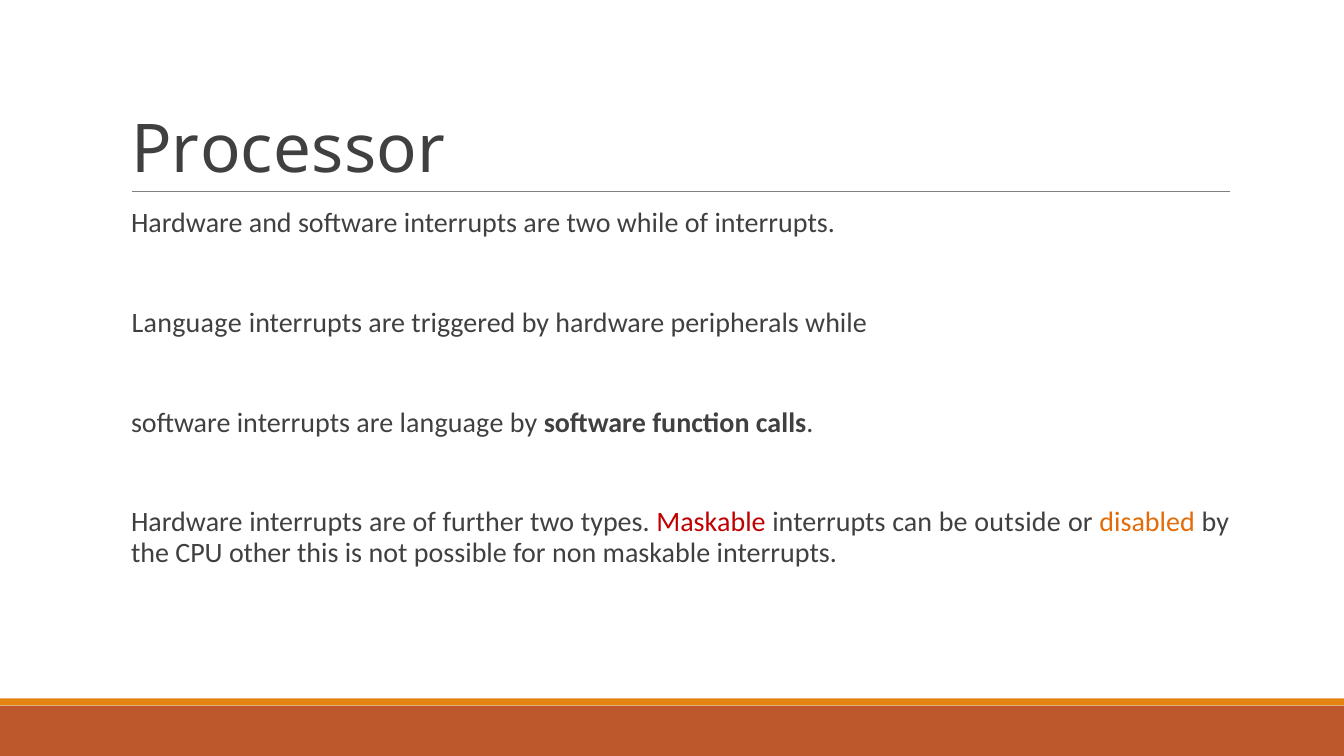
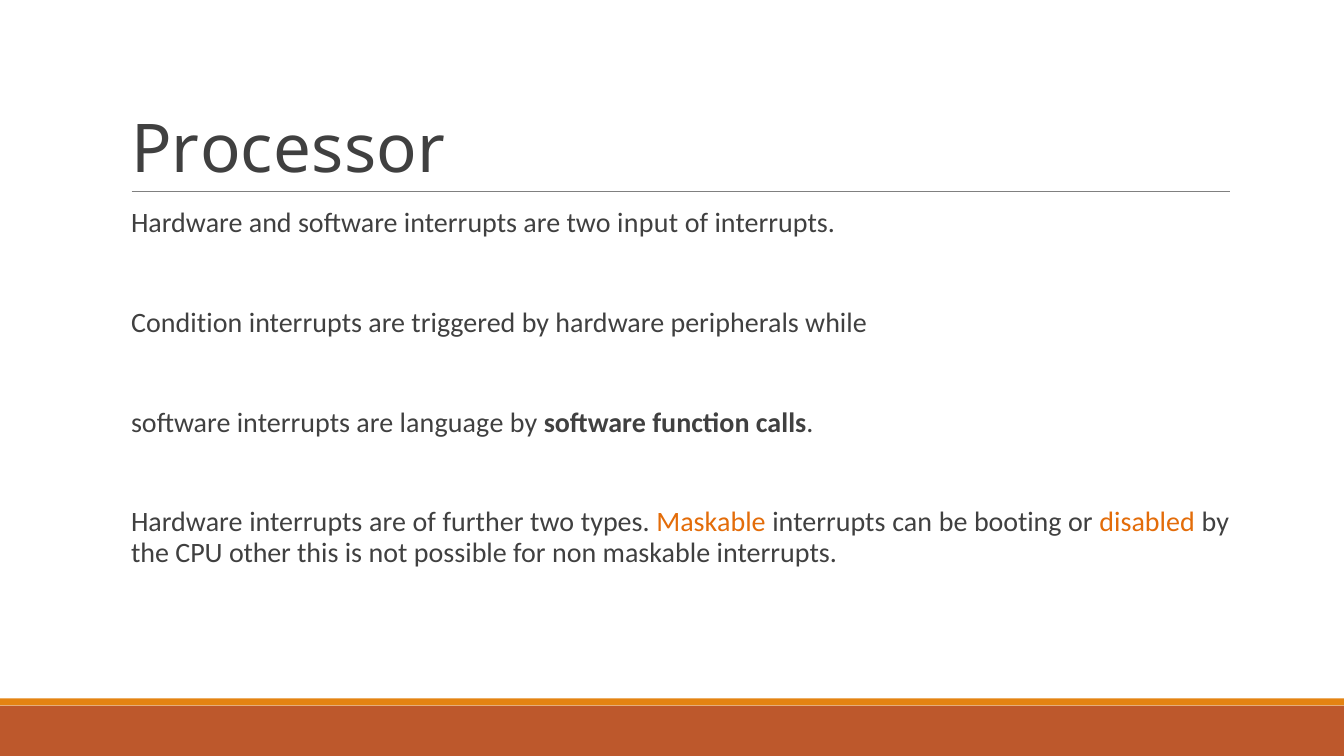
two while: while -> input (648, 223)
Language: Language -> Condition (187, 323)
Maskable colour: red -> orange (711, 523)
outside: outside -> booting (1018, 523)
